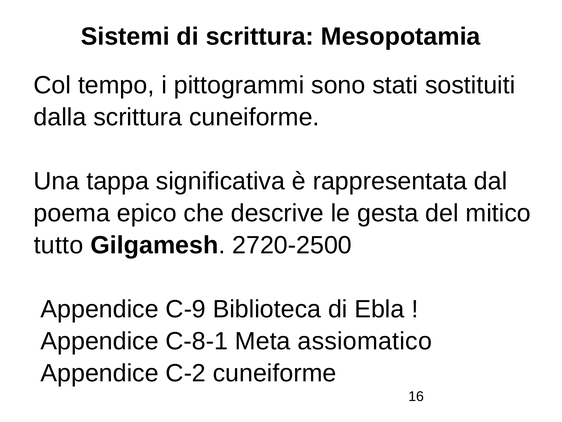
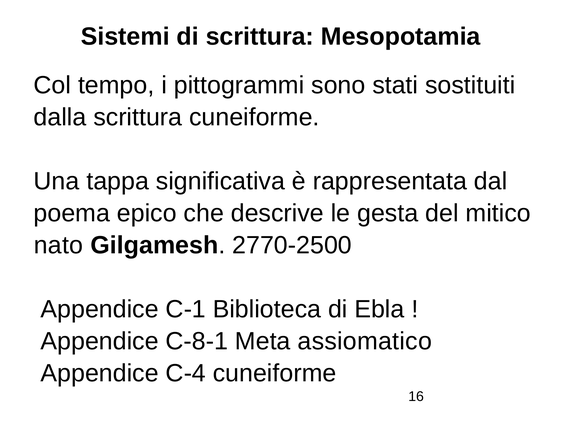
tutto: tutto -> nato (58, 245)
2720-2500: 2720-2500 -> 2770-2500 (292, 245)
C-9: C-9 -> C-1 (186, 309)
C-2: C-2 -> C-4 (186, 373)
